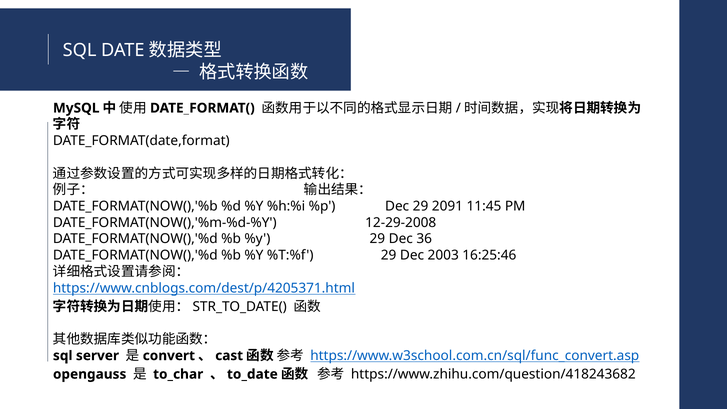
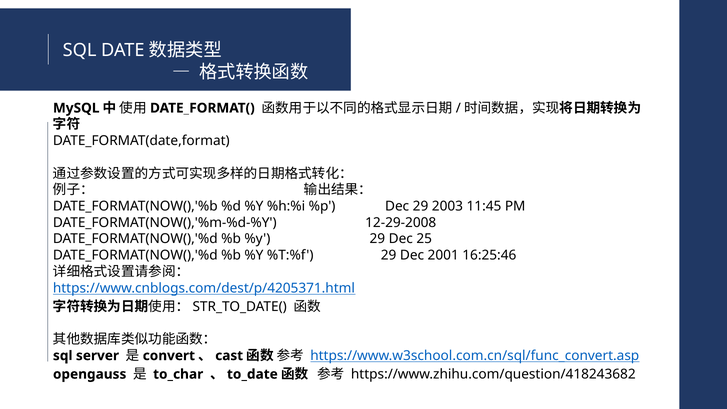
2091: 2091 -> 2003 (447, 206)
36: 36 -> 25 (424, 239)
2003: 2003 -> 2001 (443, 255)
